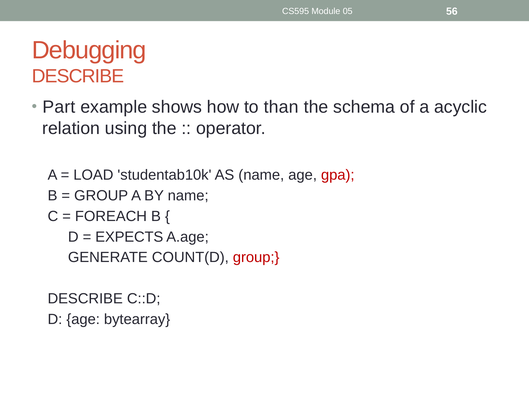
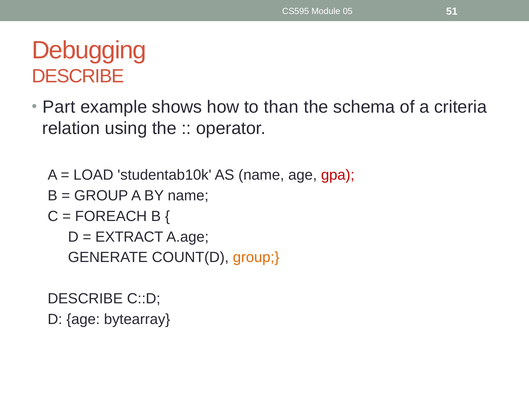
56: 56 -> 51 (452, 11)
acyclic: acyclic -> criteria (461, 107)
EXPECTS: EXPECTS -> EXTRACT (129, 237)
group colour: red -> orange (256, 257)
